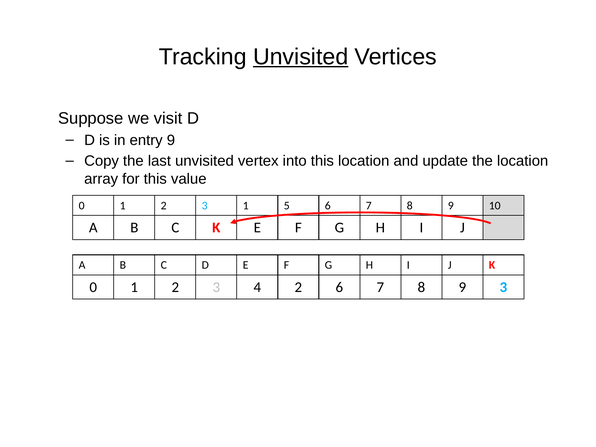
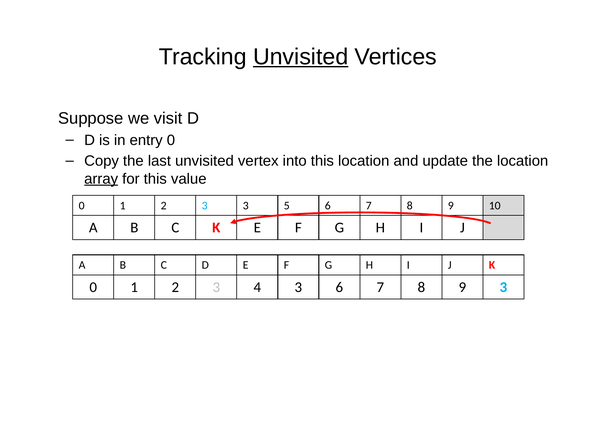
entry 9: 9 -> 0 (171, 140)
array underline: none -> present (101, 179)
3 1: 1 -> 3 (246, 206)
4 2: 2 -> 3 (298, 287)
